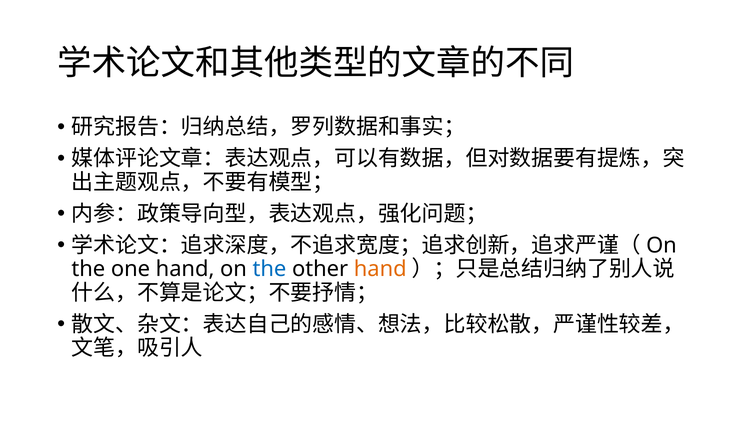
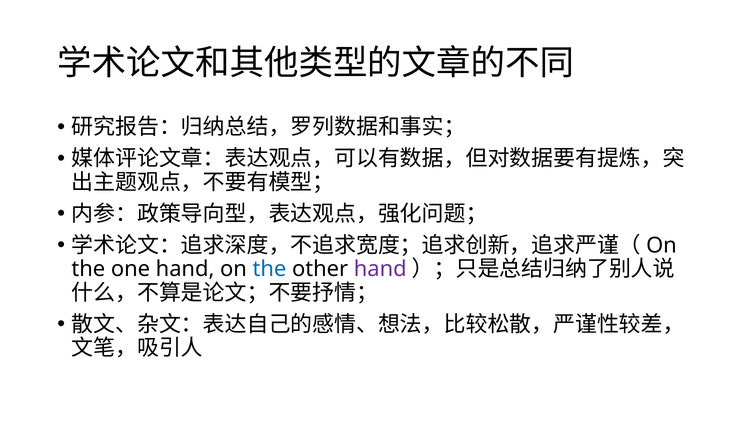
hand colour: orange -> purple (380, 269)
